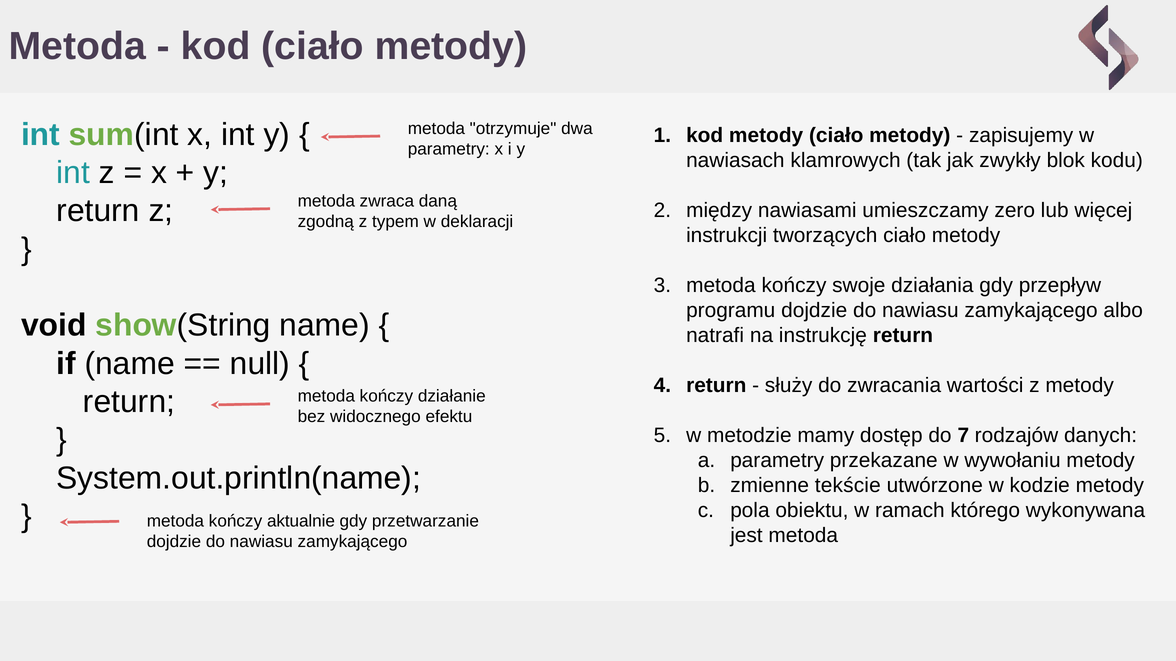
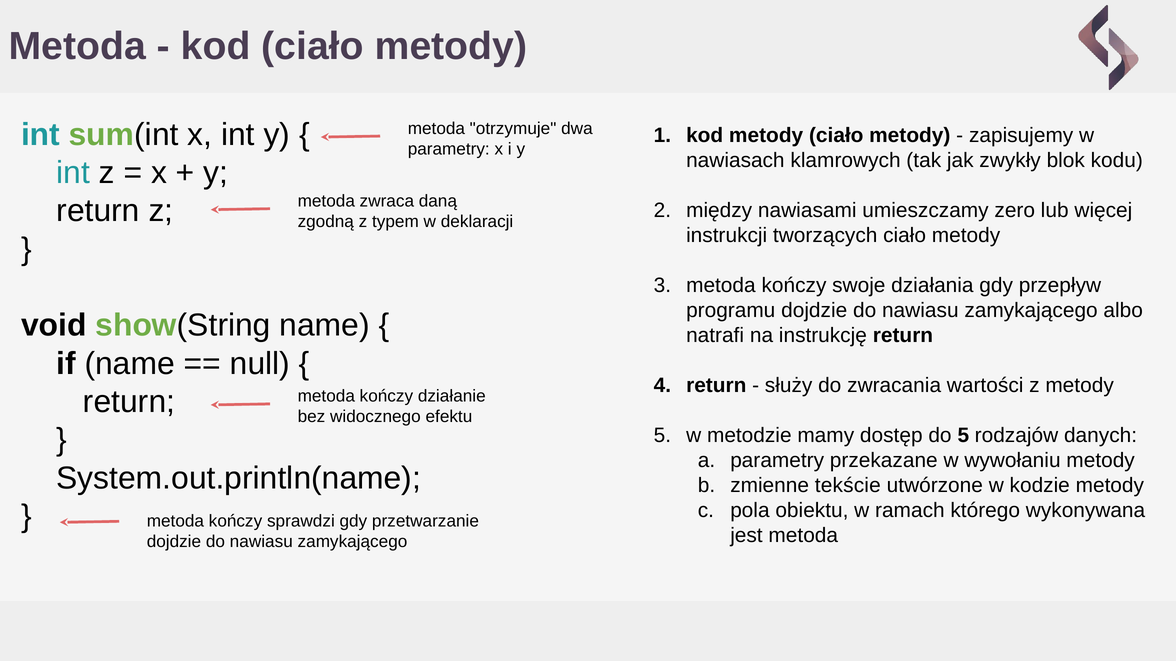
do 7: 7 -> 5 (963, 436)
aktualnie: aktualnie -> sprawdzi (301, 521)
